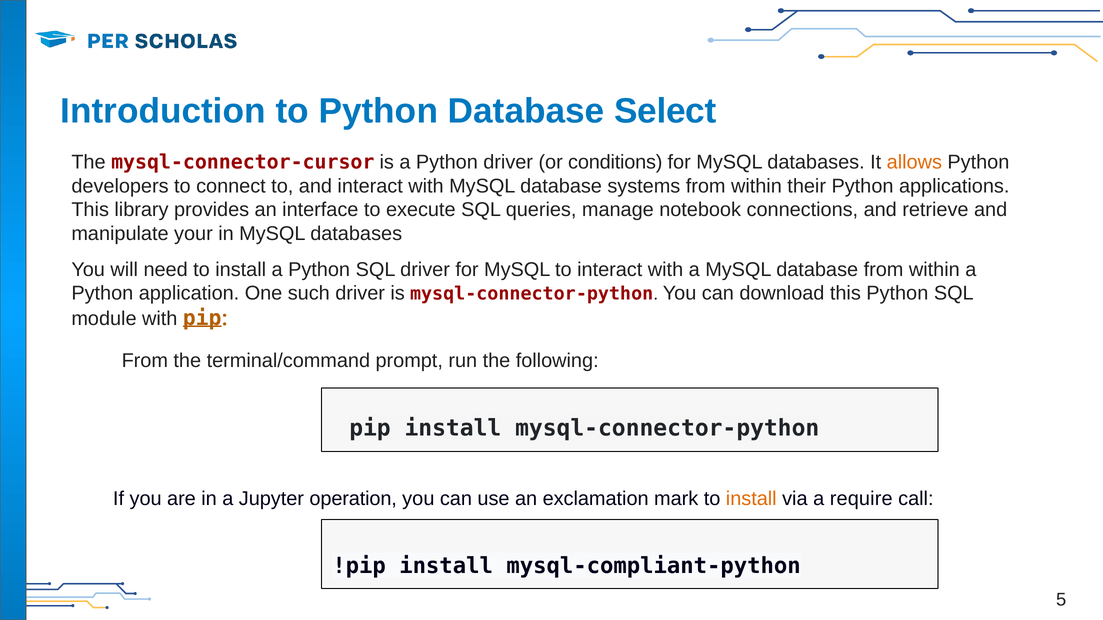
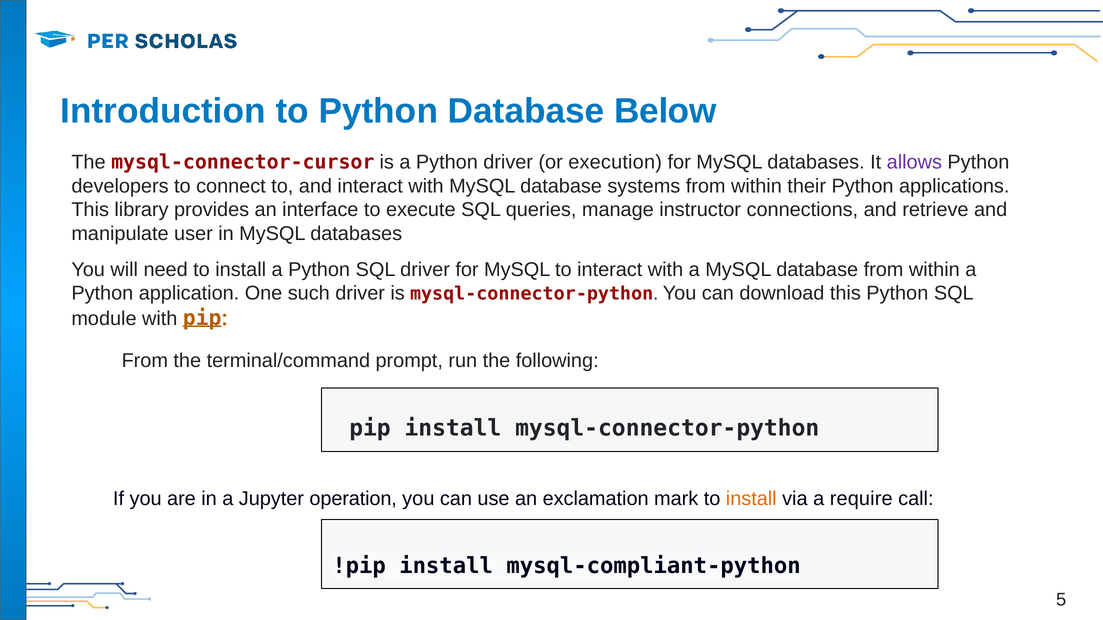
Select: Select -> Below (665, 111)
conditions: conditions -> execution (615, 162)
allows colour: orange -> purple (914, 162)
notebook: notebook -> instructor (700, 210)
your: your -> user (193, 234)
